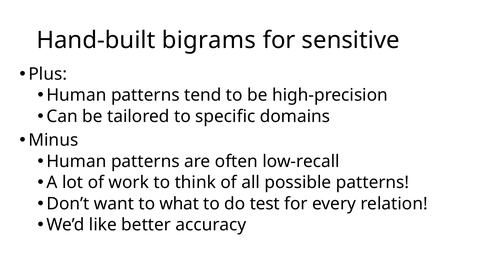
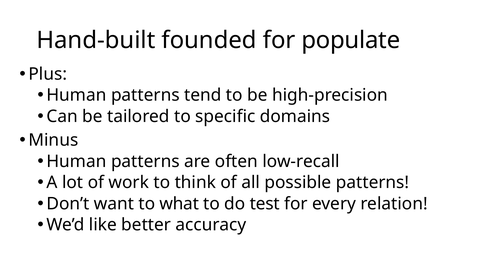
bigrams: bigrams -> founded (209, 40)
sensitive: sensitive -> populate (351, 40)
